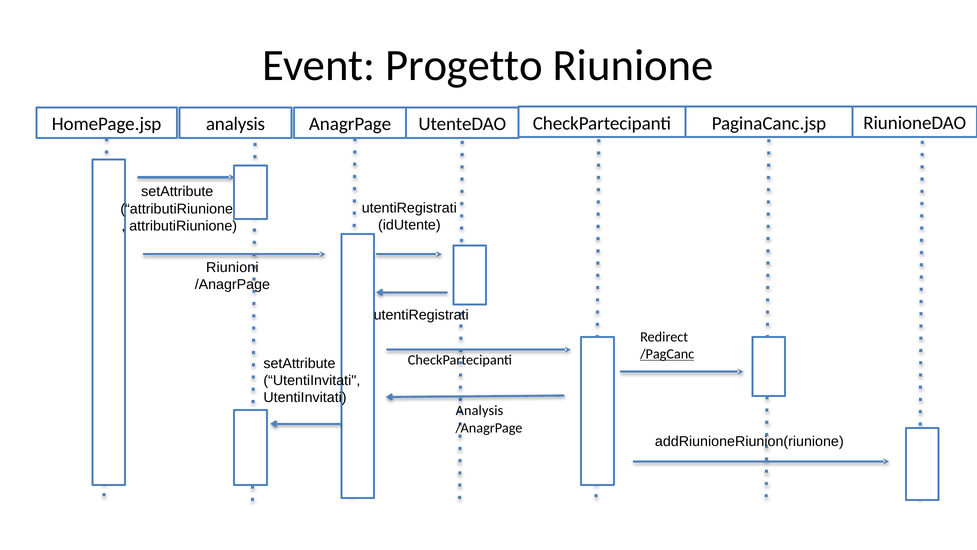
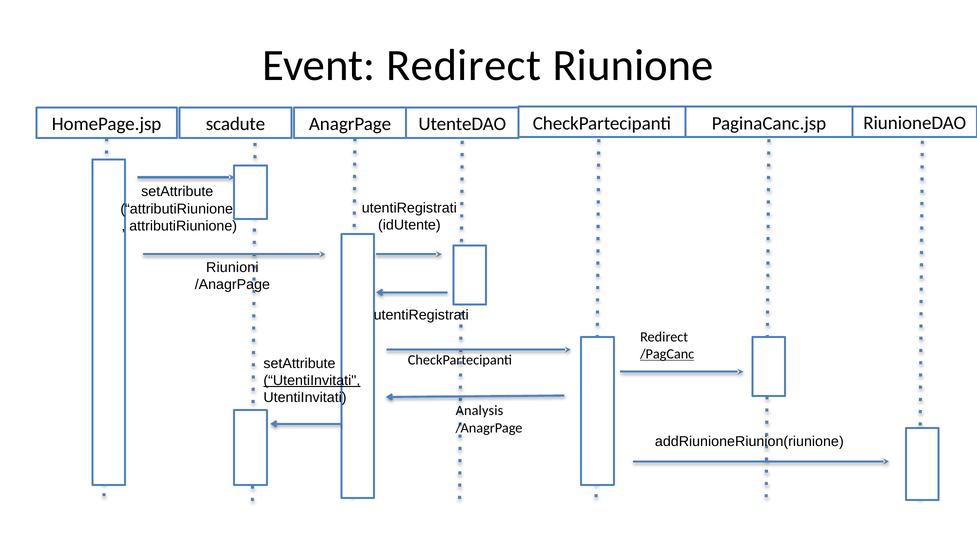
Event Progetto: Progetto -> Redirect (464, 66)
HomePage.jsp analysis: analysis -> scadute (235, 124)
UtentiInvitati underline: none -> present (312, 380)
